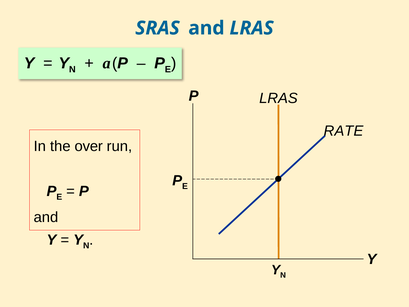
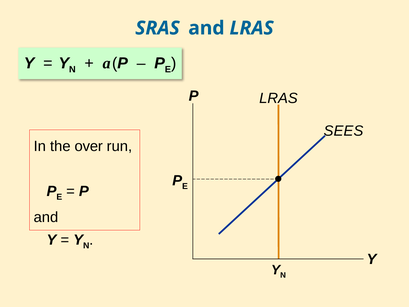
RATE: RATE -> SEES (344, 131)
